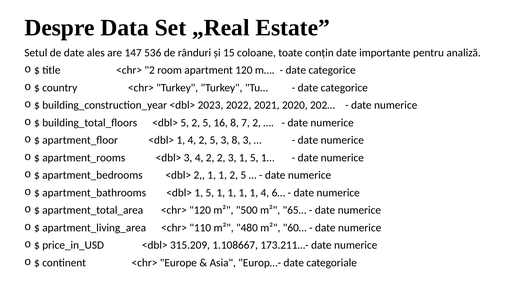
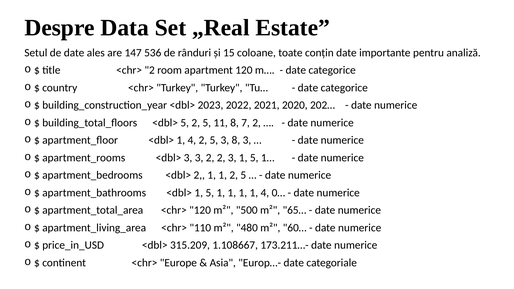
16: 16 -> 11 (221, 123)
3 4: 4 -> 3 (199, 158)
6…: 6… -> 0… (278, 193)
